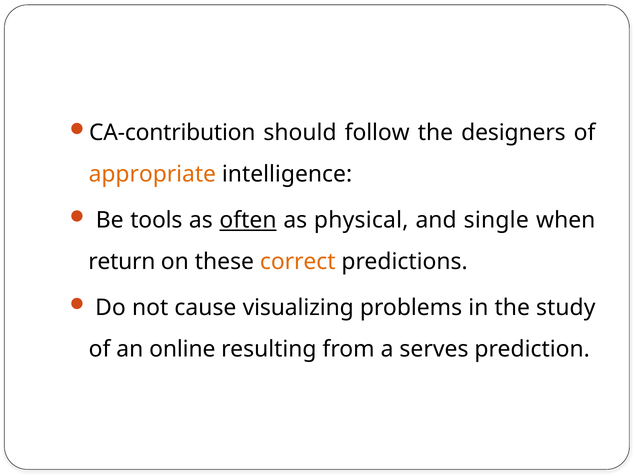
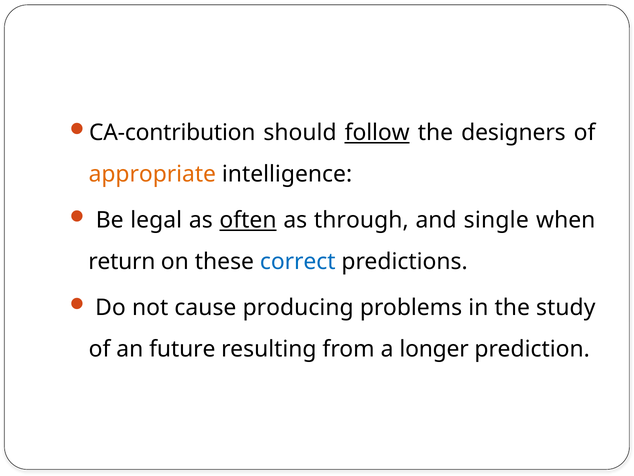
follow underline: none -> present (377, 133)
tools: tools -> legal (156, 220)
physical: physical -> through (361, 220)
correct colour: orange -> blue (298, 261)
visualizing: visualizing -> producing (298, 308)
online: online -> future (182, 349)
serves: serves -> longer (434, 349)
